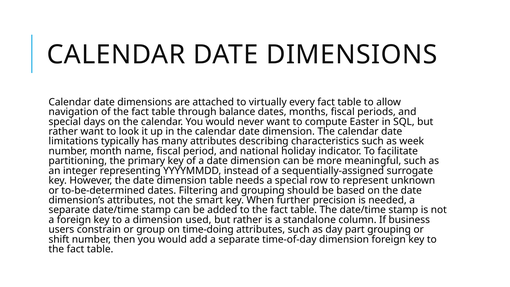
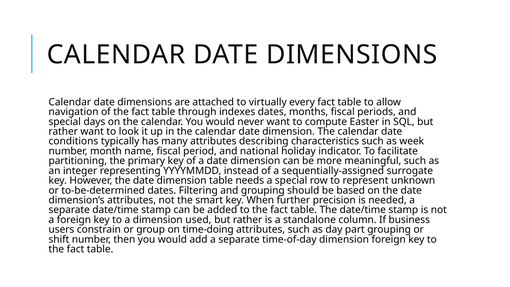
balance: balance -> indexes (237, 112)
limitations: limitations -> conditions (73, 141)
